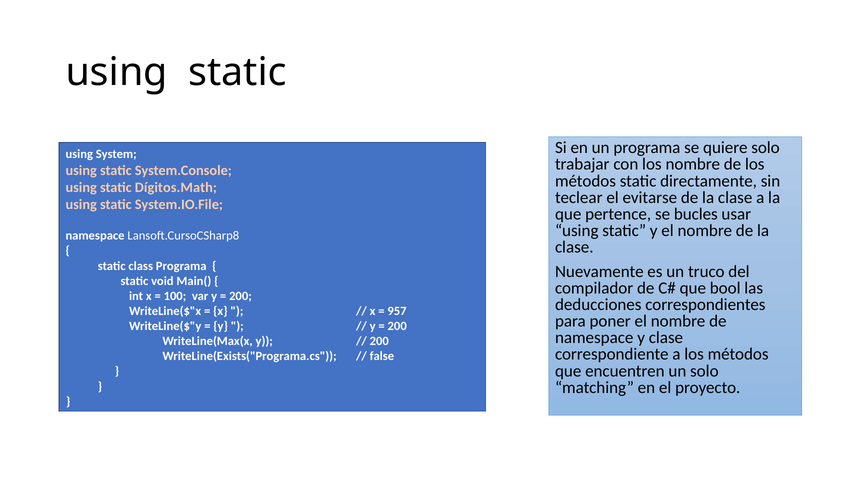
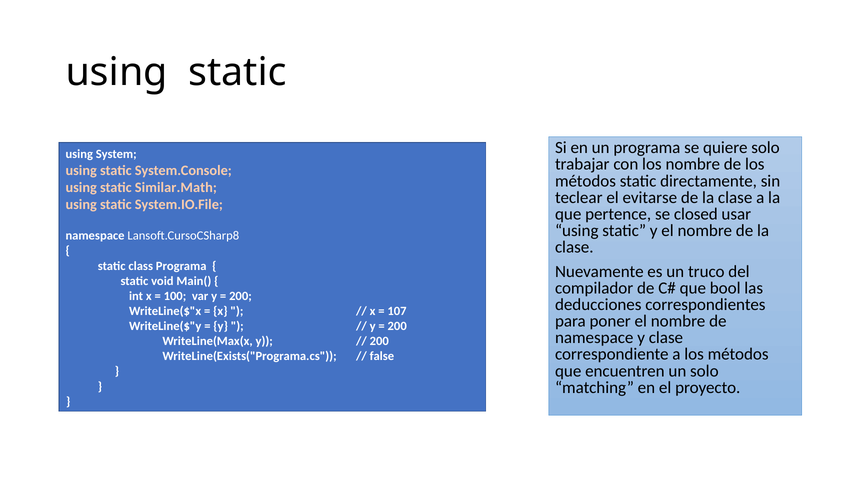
Dígitos.Math: Dígitos.Math -> Similar.Math (176, 188)
bucles: bucles -> closed (696, 214)
957: 957 -> 107 (397, 311)
